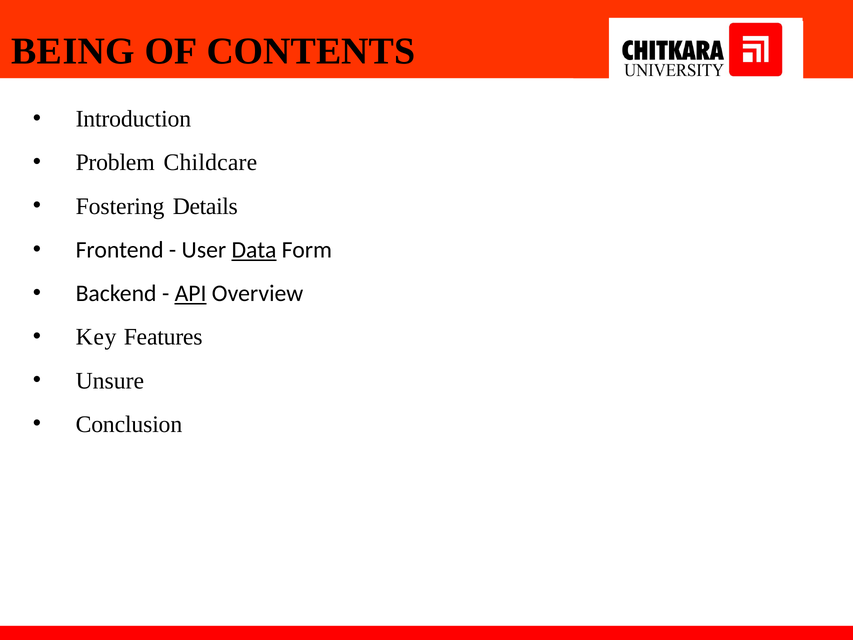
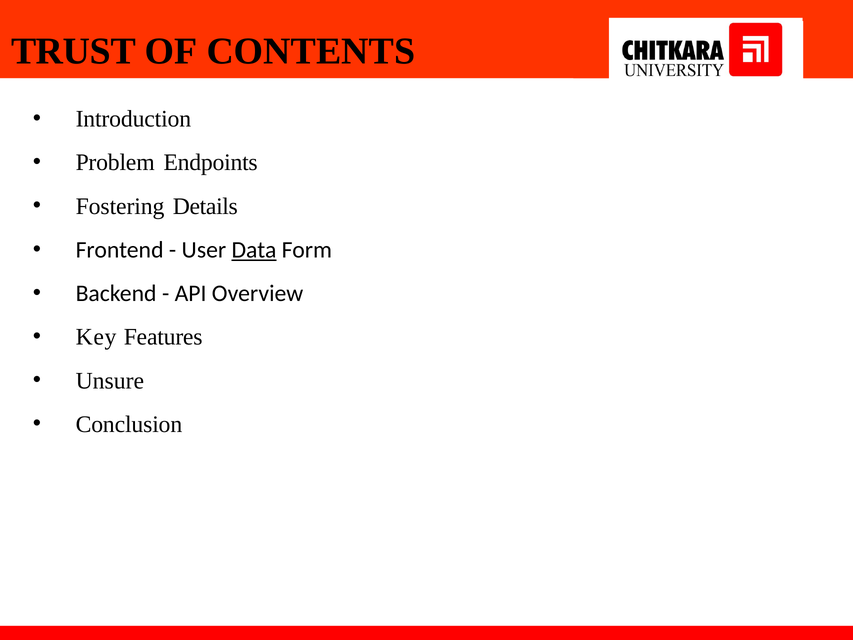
BEING: BEING -> TRUST (73, 51)
Childcare: Childcare -> Endpoints (211, 163)
API underline: present -> none (191, 293)
